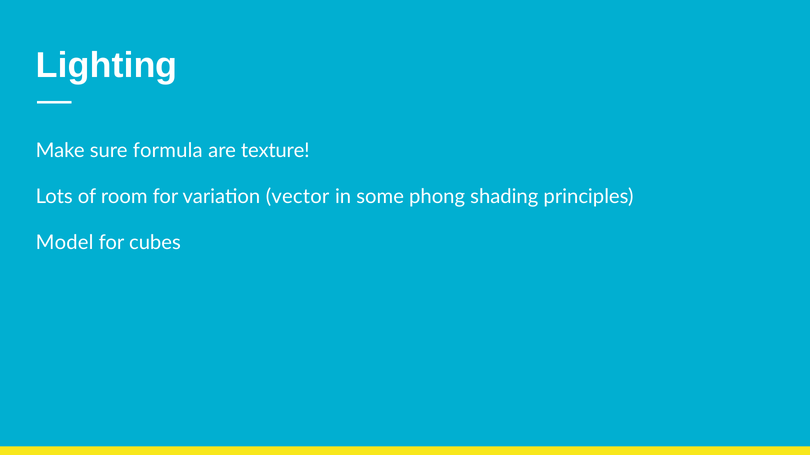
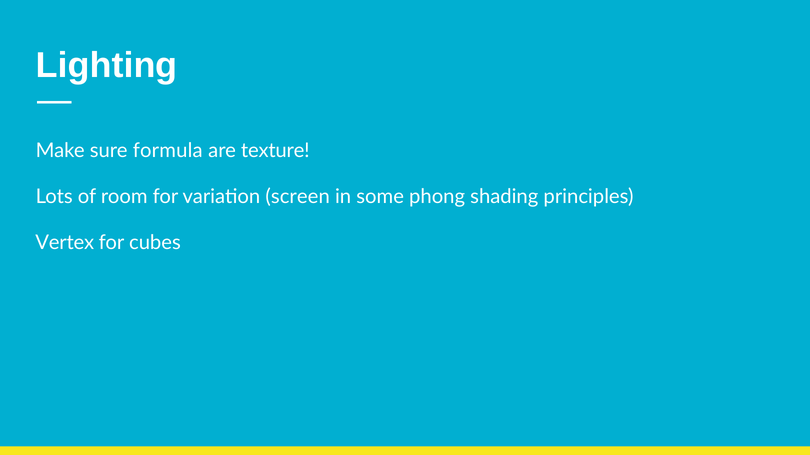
vector: vector -> screen (298, 197)
Model: Model -> Vertex (65, 243)
